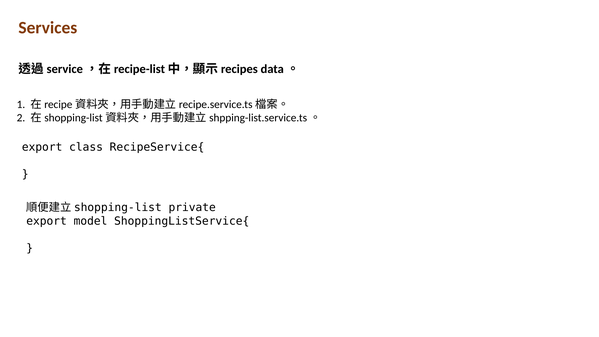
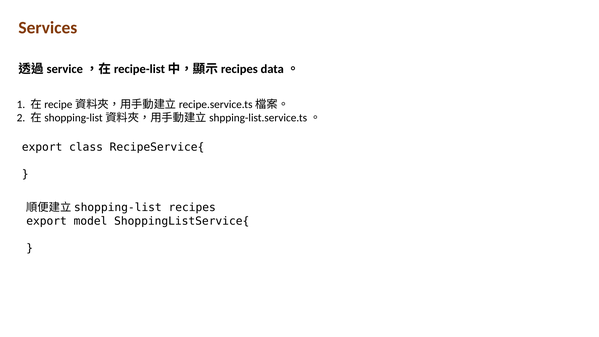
private: private -> recipes (192, 208)
